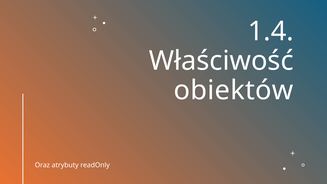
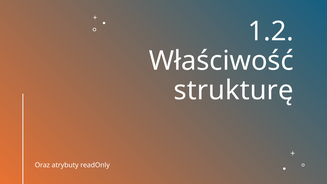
1.4: 1.4 -> 1.2 (271, 31)
obiektów: obiektów -> strukturę (234, 90)
